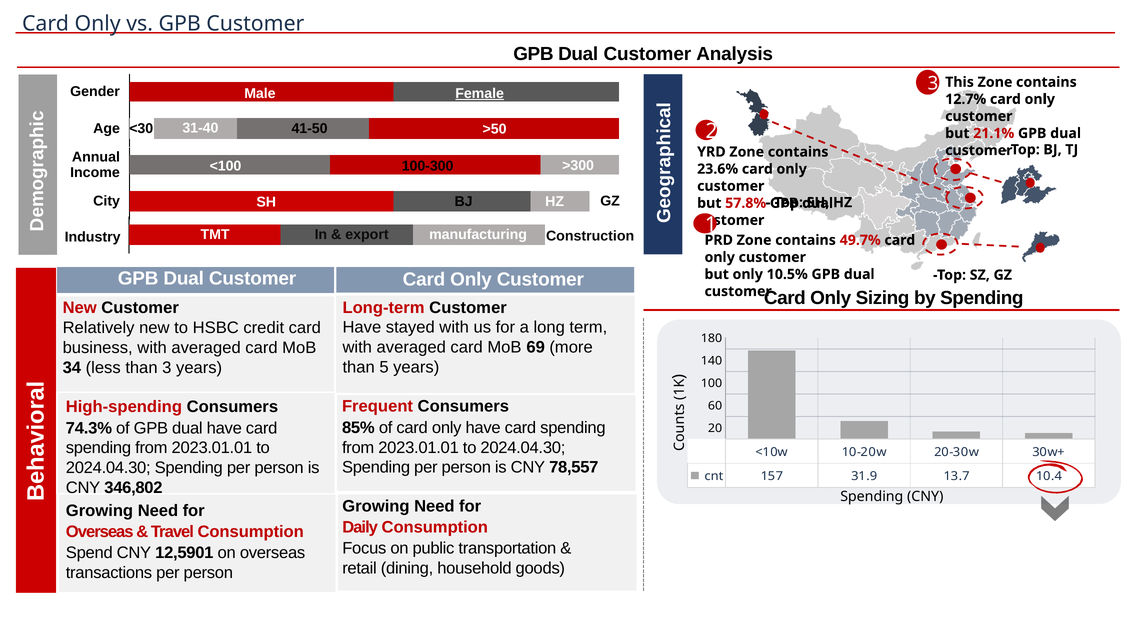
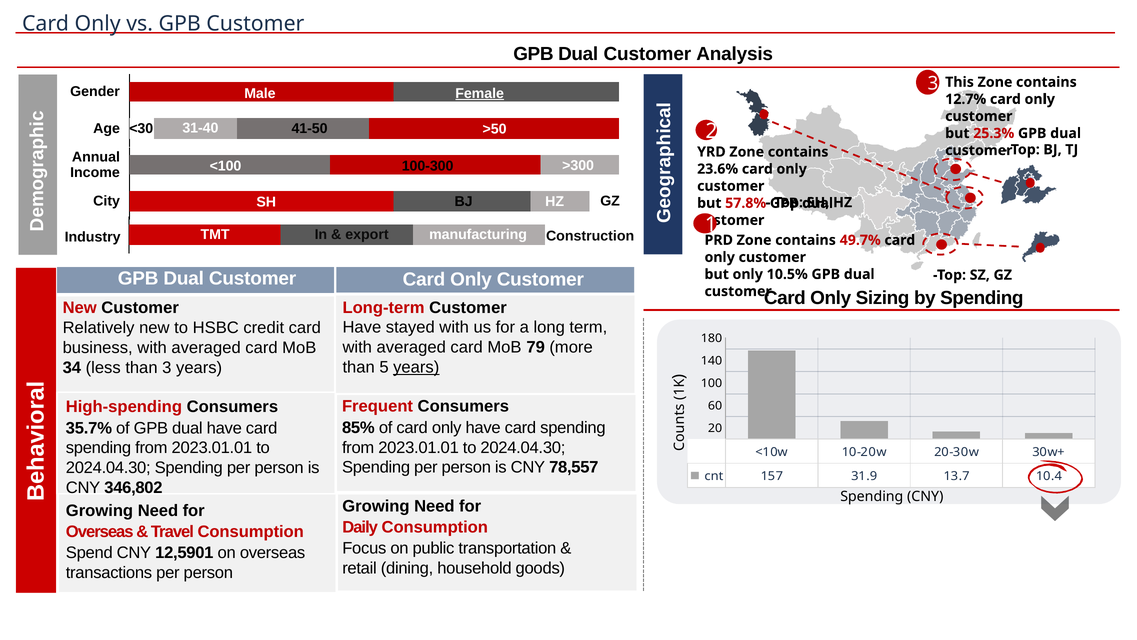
21.1%: 21.1% -> 25.3% (994, 133)
69: 69 -> 79 (536, 347)
years underline: none -> present (416, 367)
74.3%: 74.3% -> 35.7% (89, 428)
